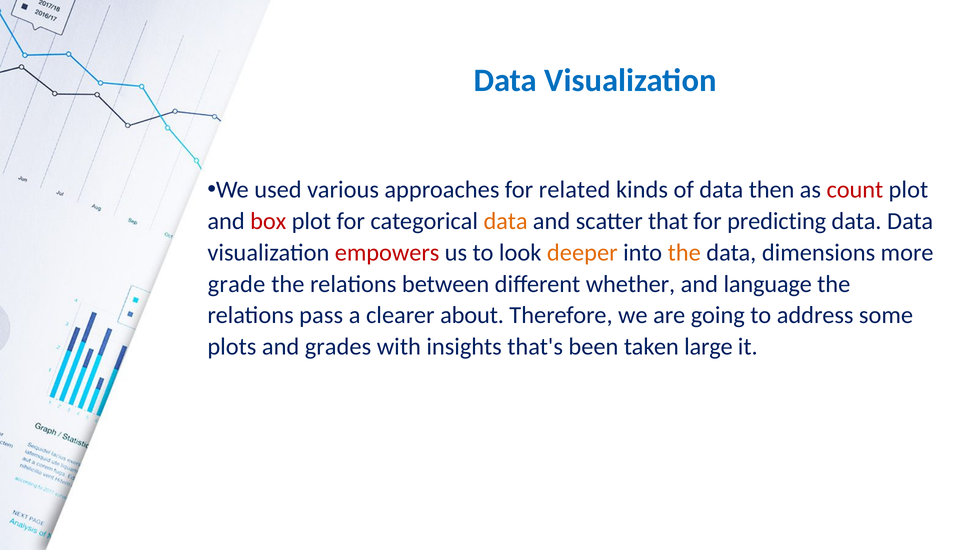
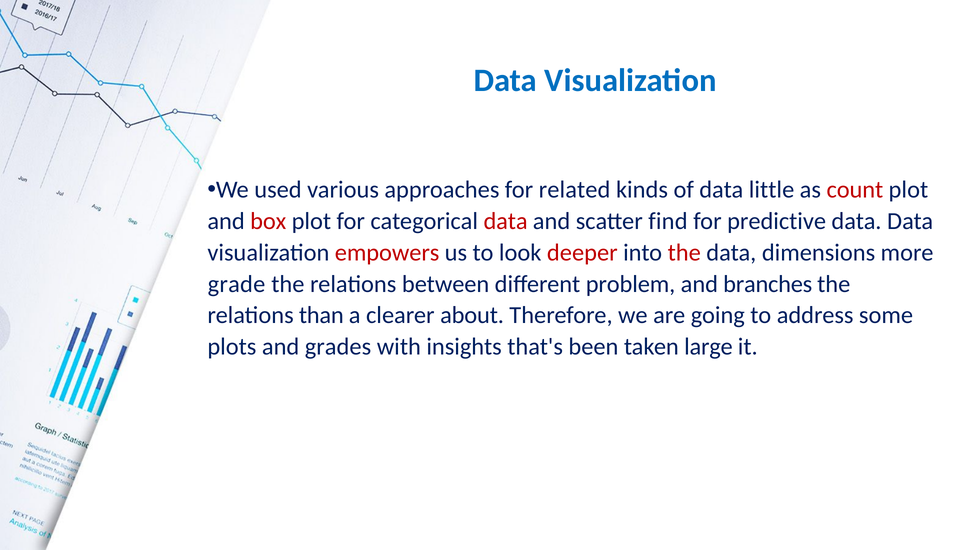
then: then -> little (772, 190)
data colour: orange -> red (506, 221)
that: that -> find (668, 221)
predicting: predicting -> predictive (777, 221)
deeper colour: orange -> red (582, 253)
the colour: orange -> red (684, 253)
whether: whether -> problem (631, 284)
language: language -> branches (768, 284)
pass: pass -> than (321, 315)
